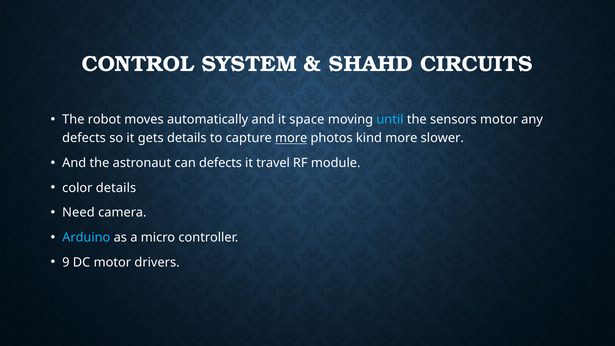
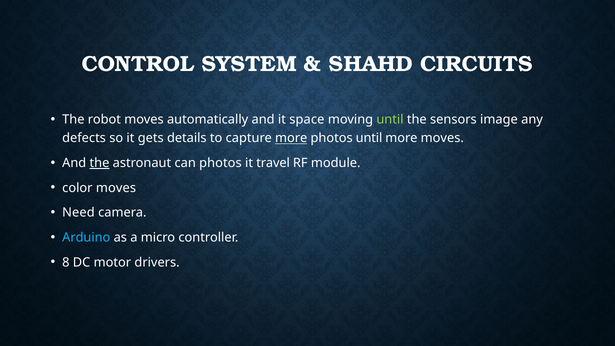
until colour: light blue -> light green (390, 120)
sensors motor: motor -> image (499, 120)
photos kind: kind -> until (369, 138)
more slower: slower -> moves (442, 138)
the underline: none -> present (99, 163)
can defects: defects -> photos (220, 163)
color details: details -> moves (116, 188)
9: 9 -> 8 (66, 262)
